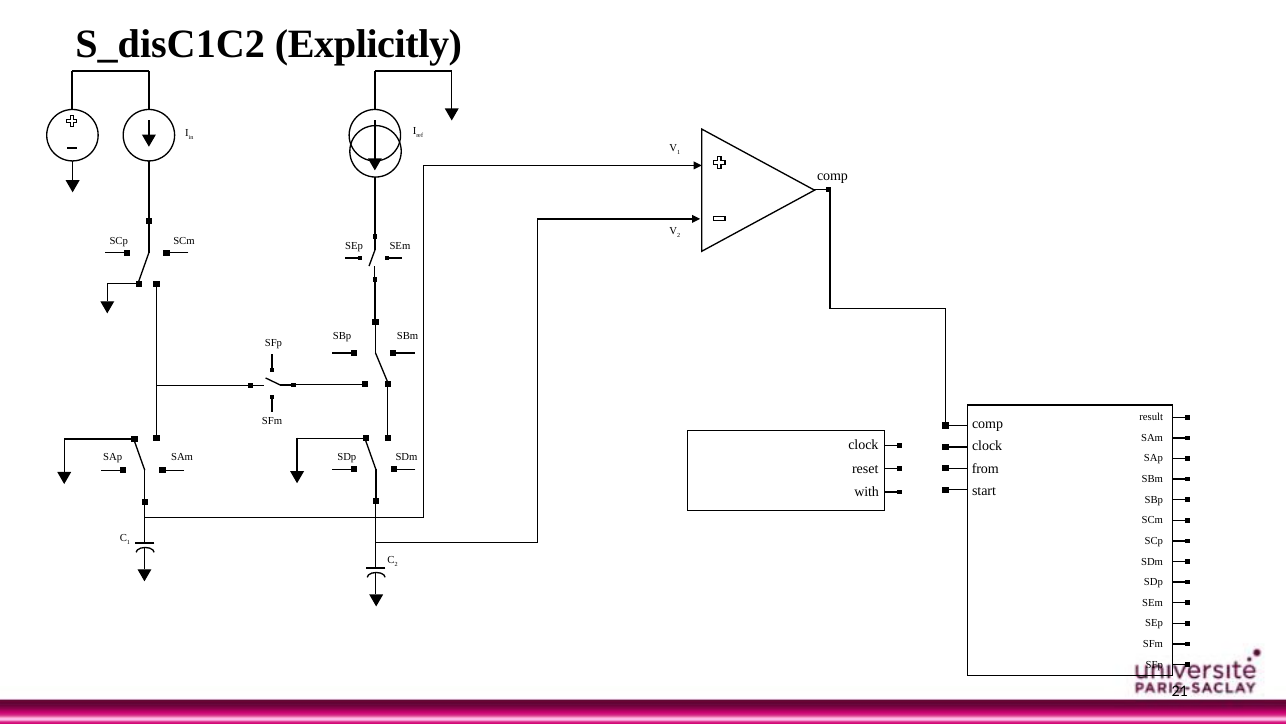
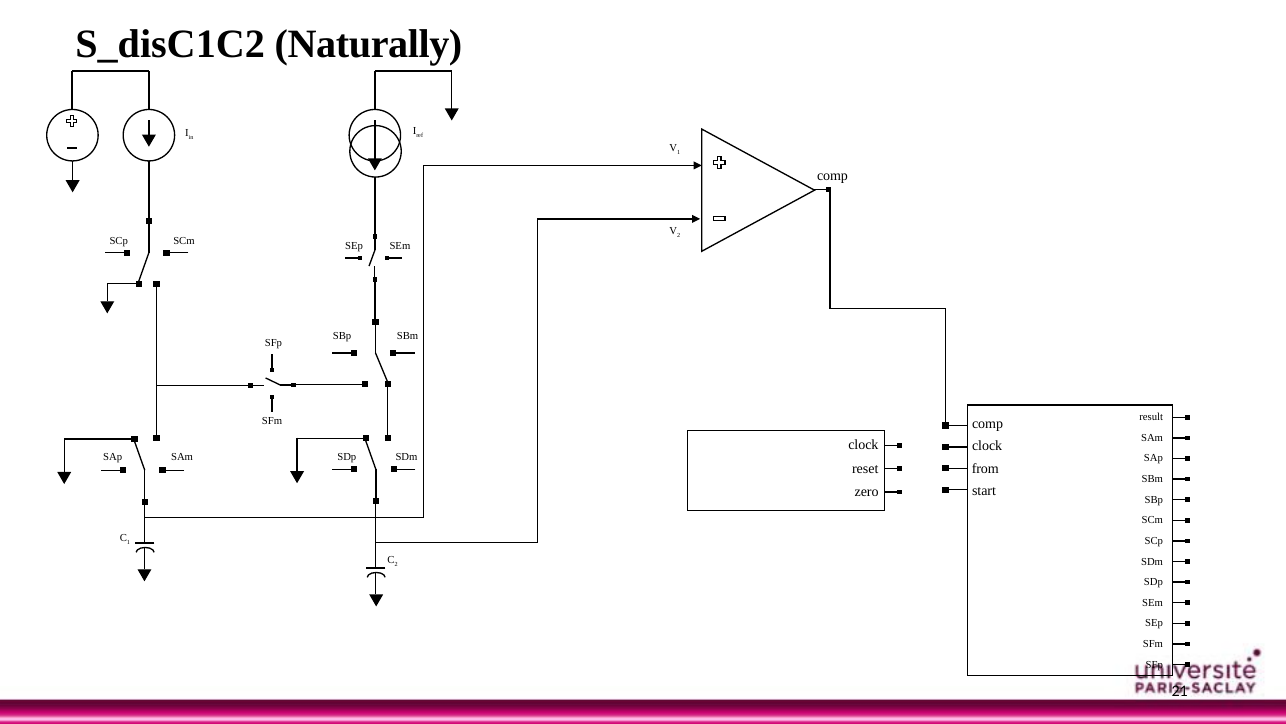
Explicitly: Explicitly -> Naturally (368, 44)
with: with -> zero (867, 491)
